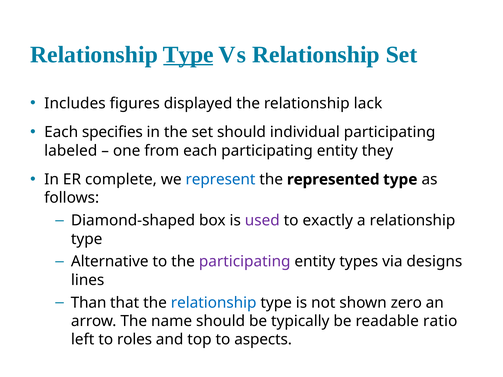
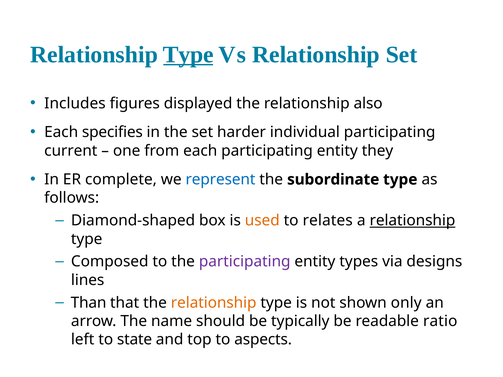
lack: lack -> also (368, 103)
set should: should -> harder (241, 132)
labeled: labeled -> current (71, 151)
represented: represented -> subordinate (333, 180)
used colour: purple -> orange (262, 221)
exactly: exactly -> relates (328, 221)
relationship underline: none -> present (412, 221)
Alternative: Alternative -> Composed (110, 262)
relationship colour: blue -> orange (214, 303)
zero: zero -> only (406, 303)
roles: roles -> state (135, 340)
